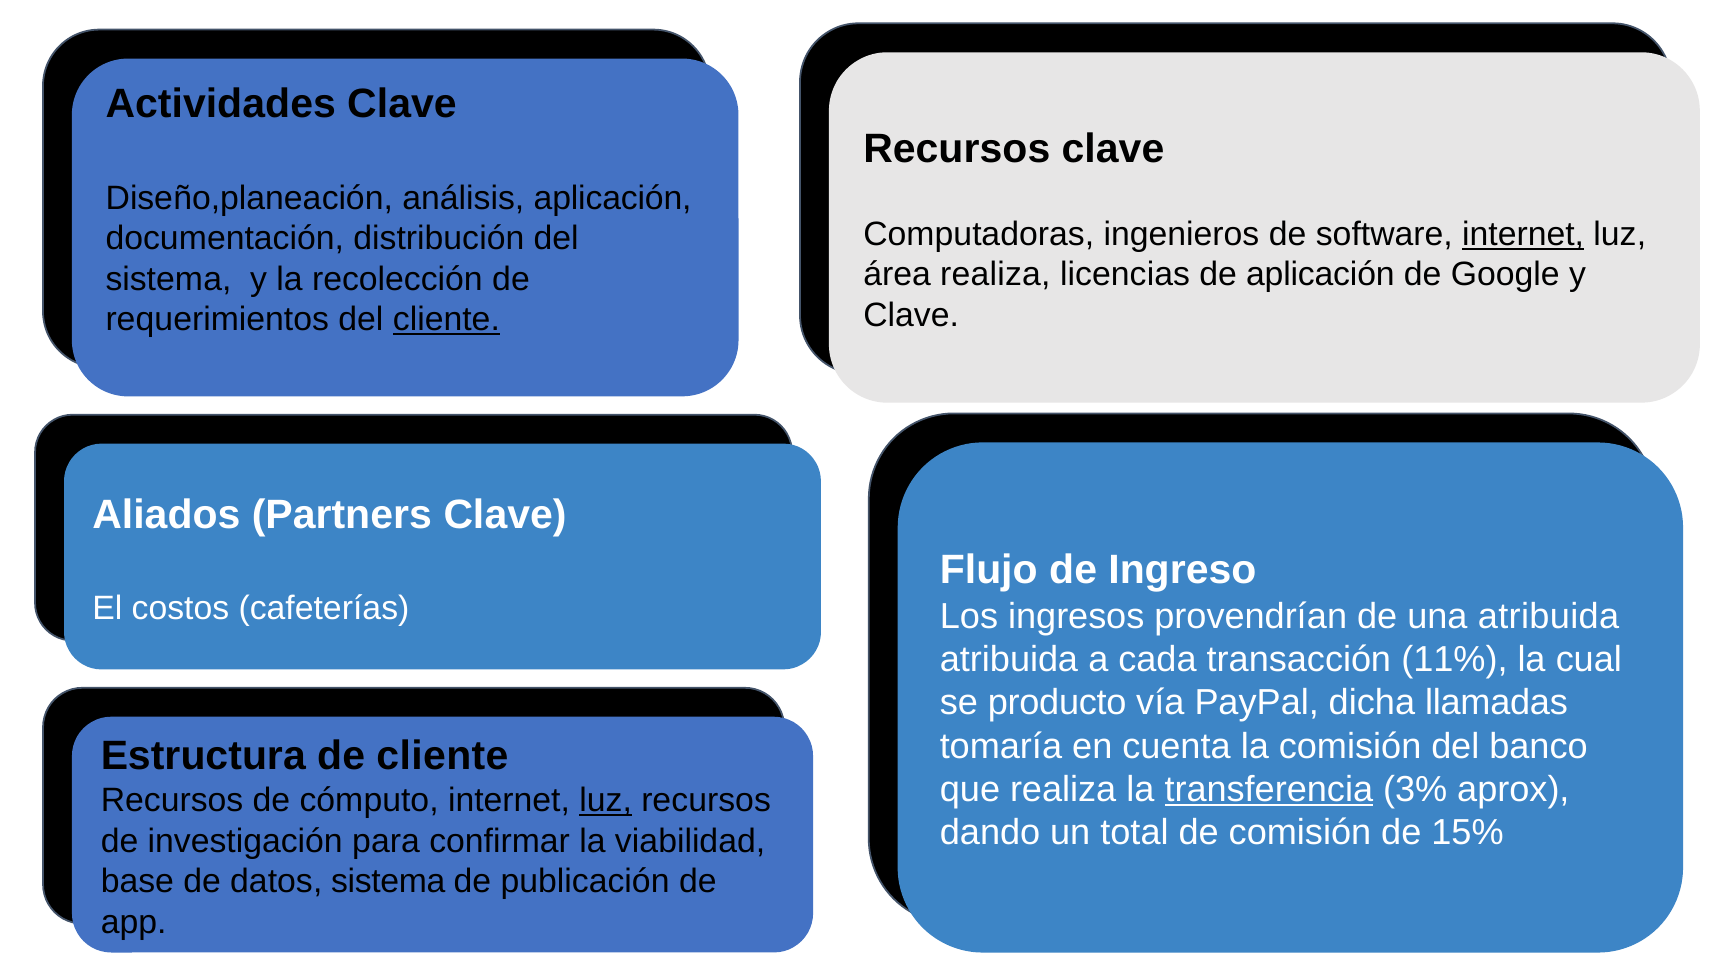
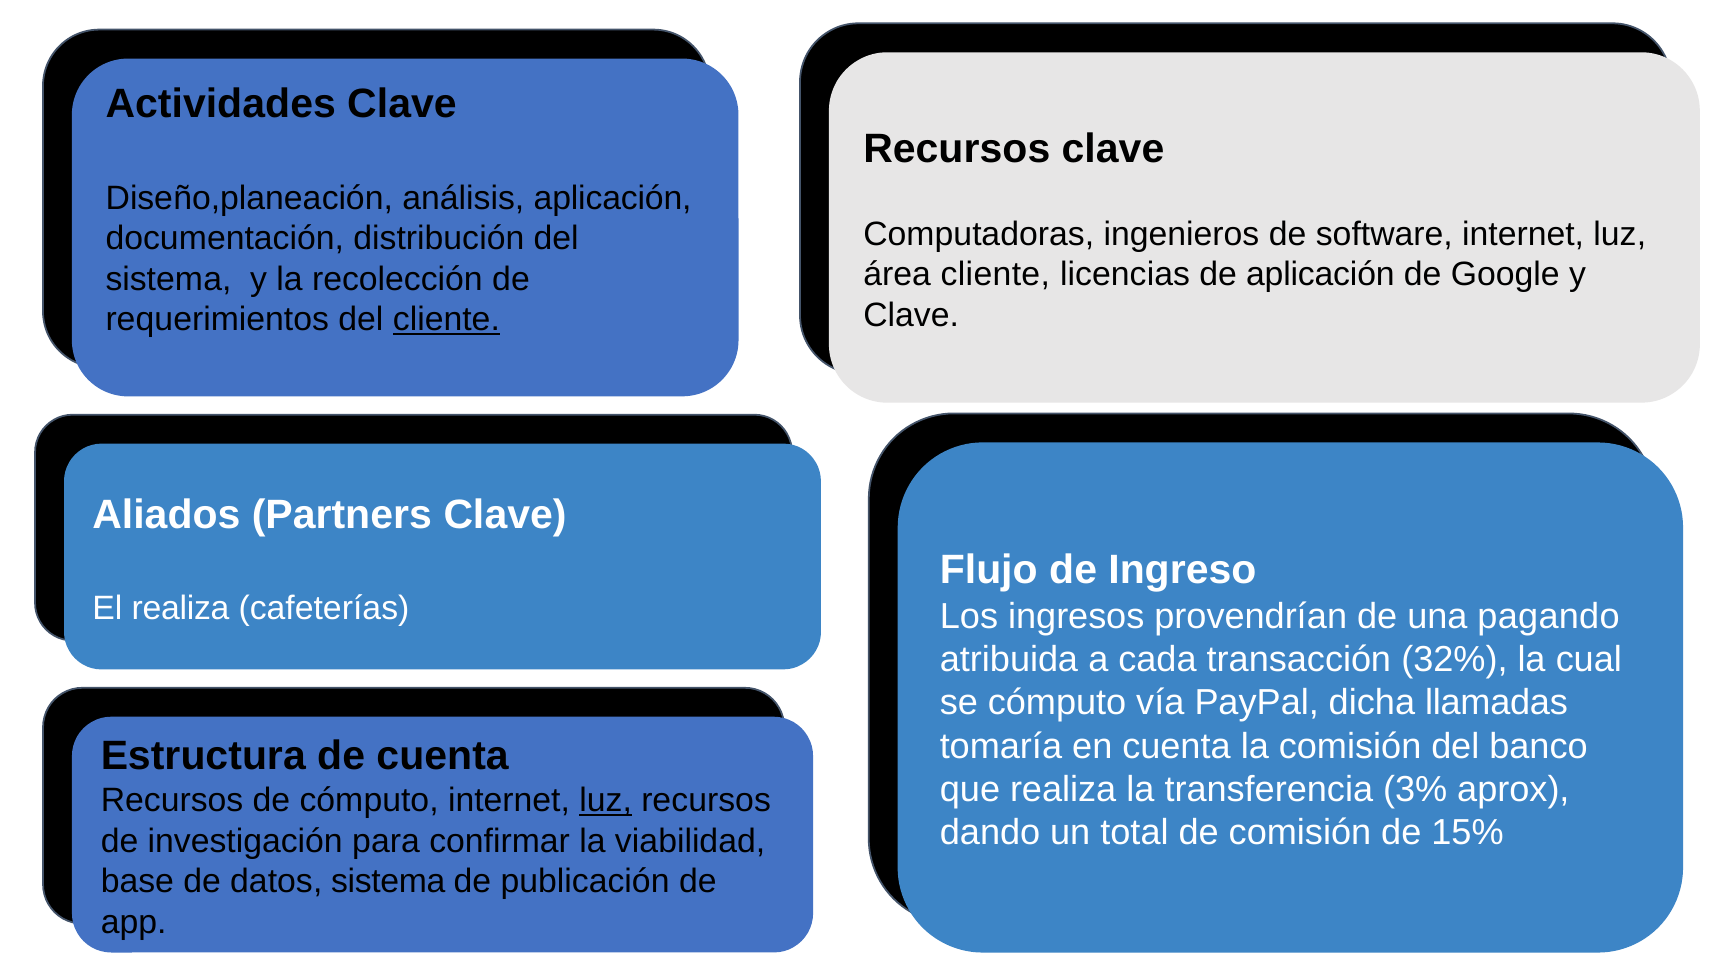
internet underline: present -> none (1523, 234)
área realiza: realiza -> cliente (995, 275)
El costos: costos -> realiza (181, 608)
una atribuida: atribuida -> pagando (1549, 616)
11%: 11% -> 32% (1454, 659)
se producto: producto -> cómputo (1057, 703)
de cliente: cliente -> cuenta (443, 756)
transferencia underline: present -> none (1269, 790)
